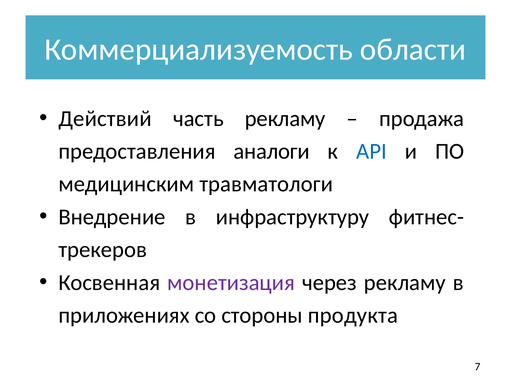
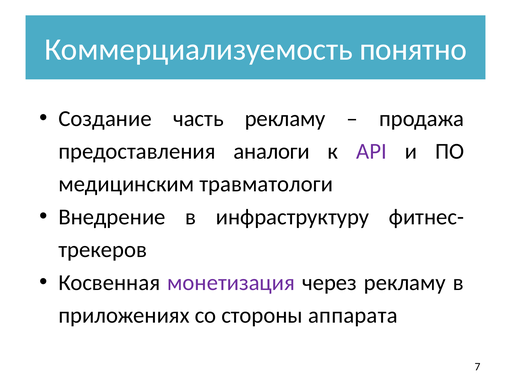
области: области -> понятно (413, 49)
Действий: Действий -> Создание (105, 118)
API colour: blue -> purple (372, 151)
продукта: продукта -> аппарата (353, 315)
